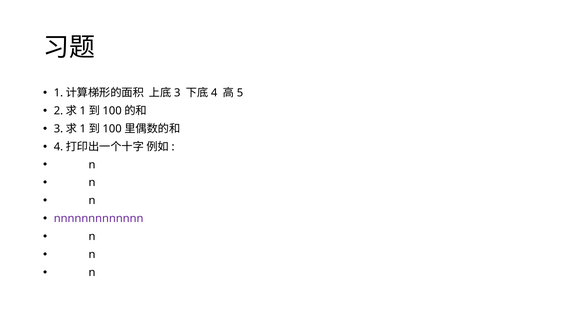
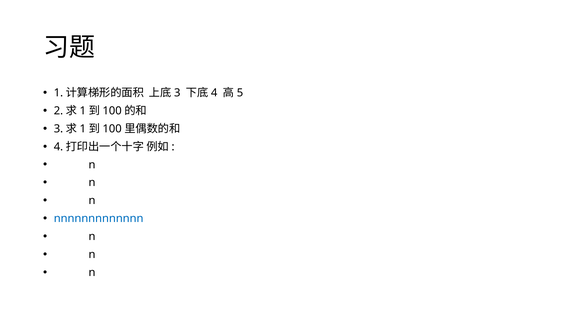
nnnnnnnnnnnnn colour: purple -> blue (99, 219)
